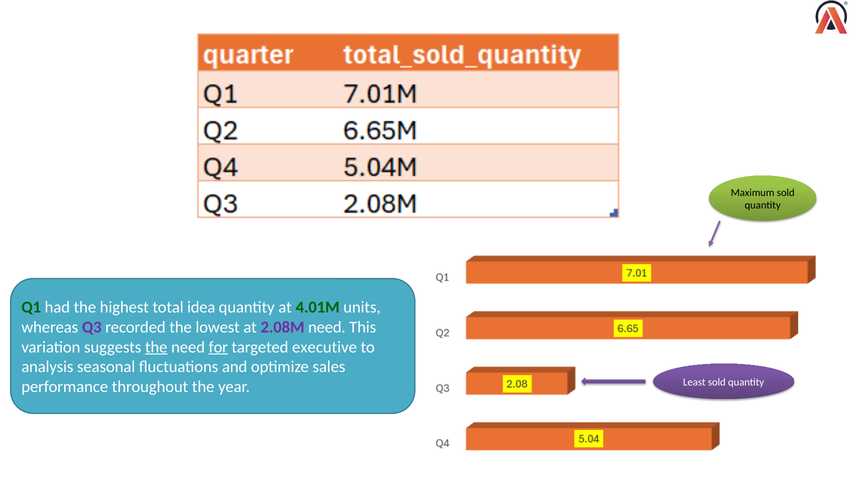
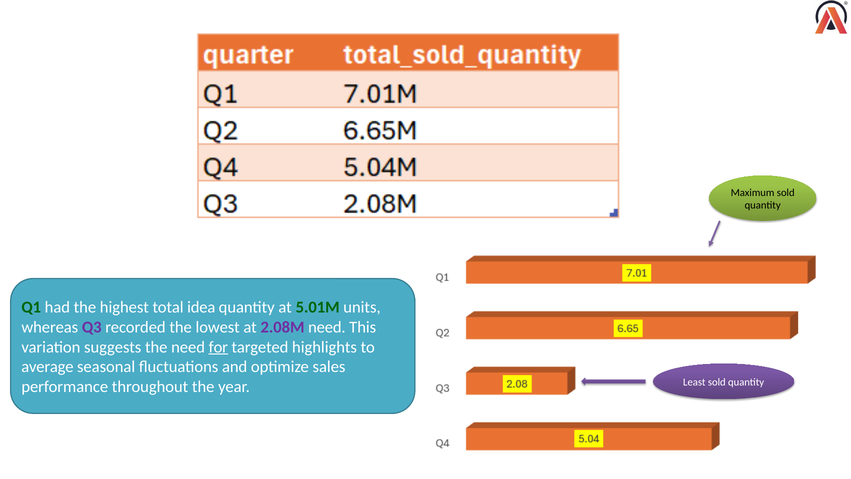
4.01M: 4.01M -> 5.01M (318, 307)
the underline: present -> none (156, 347)
executive: executive -> highlights (325, 347)
analysis: analysis -> average (47, 367)
